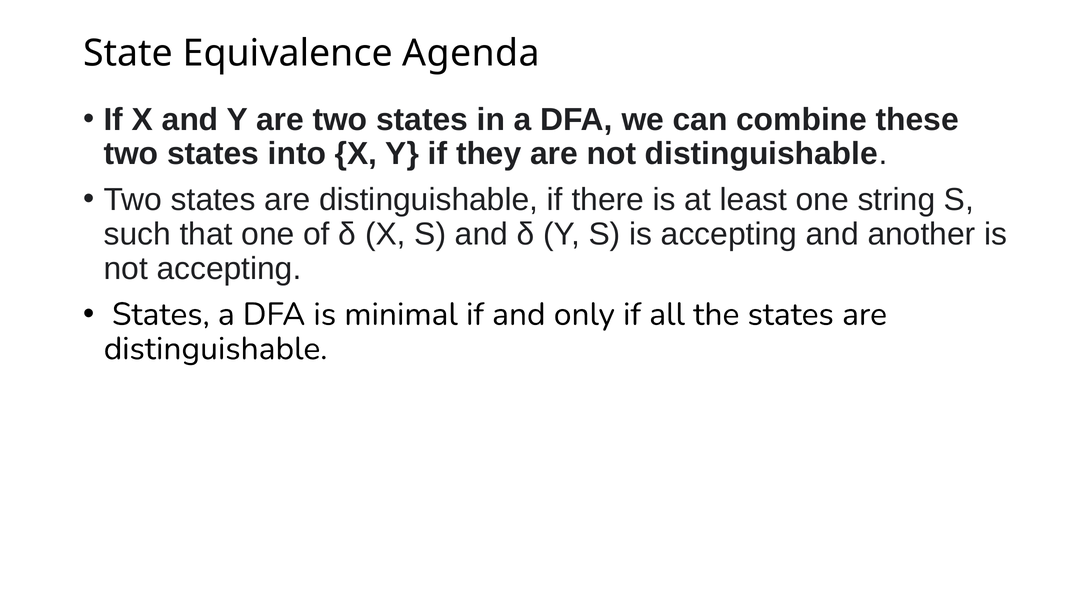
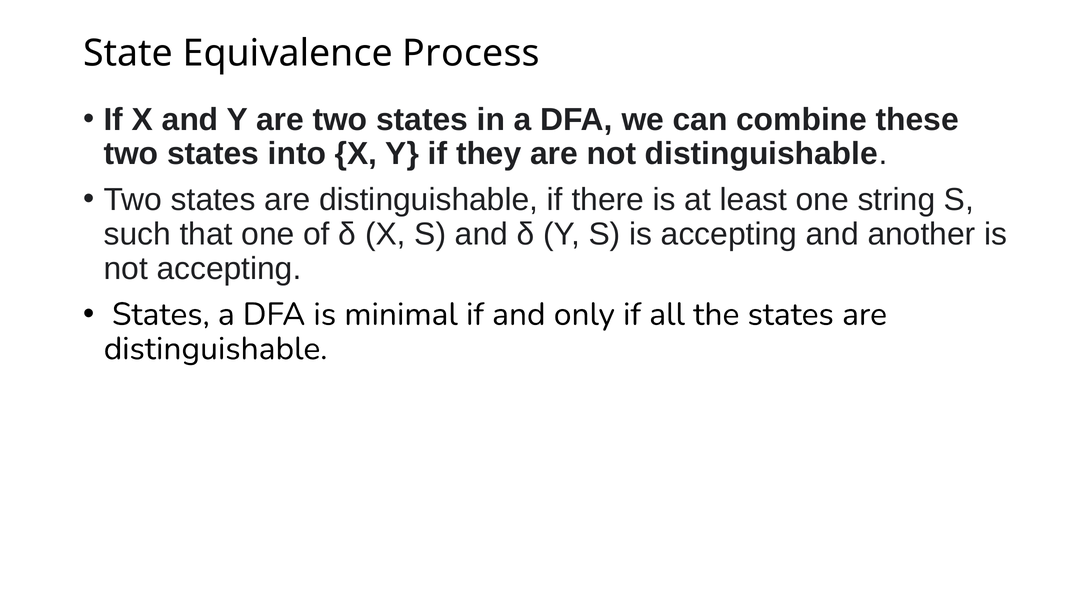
Agenda: Agenda -> Process (471, 54)
